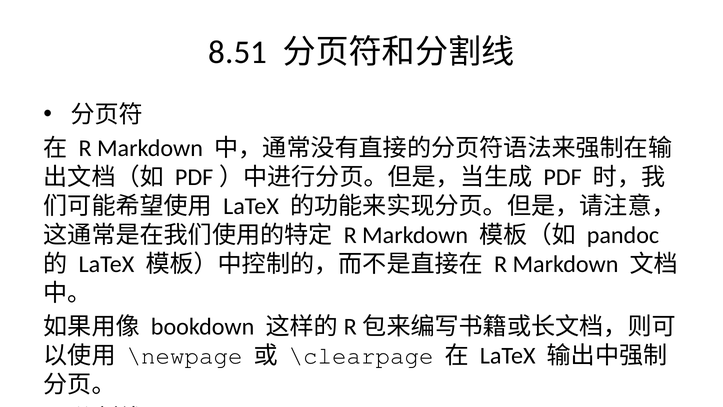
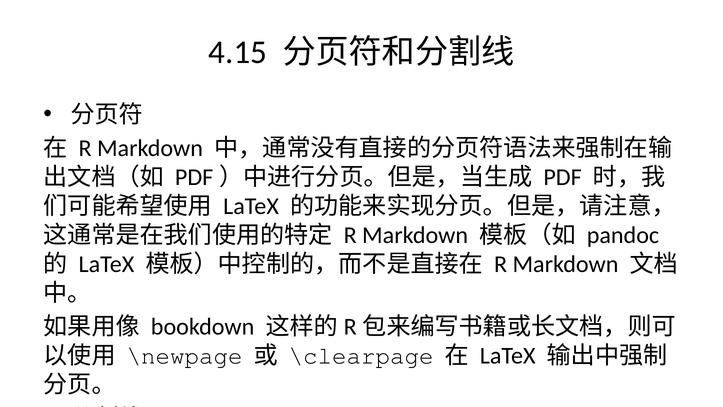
8.51: 8.51 -> 4.15 (238, 52)
